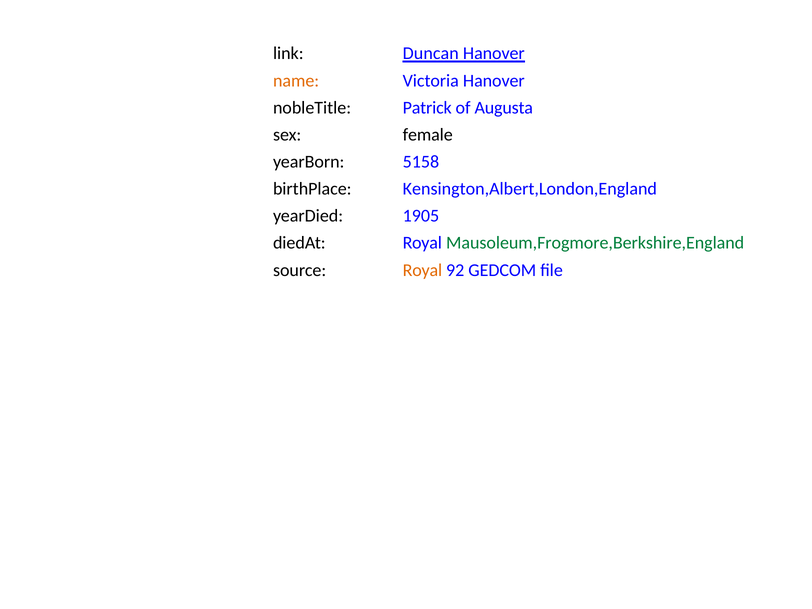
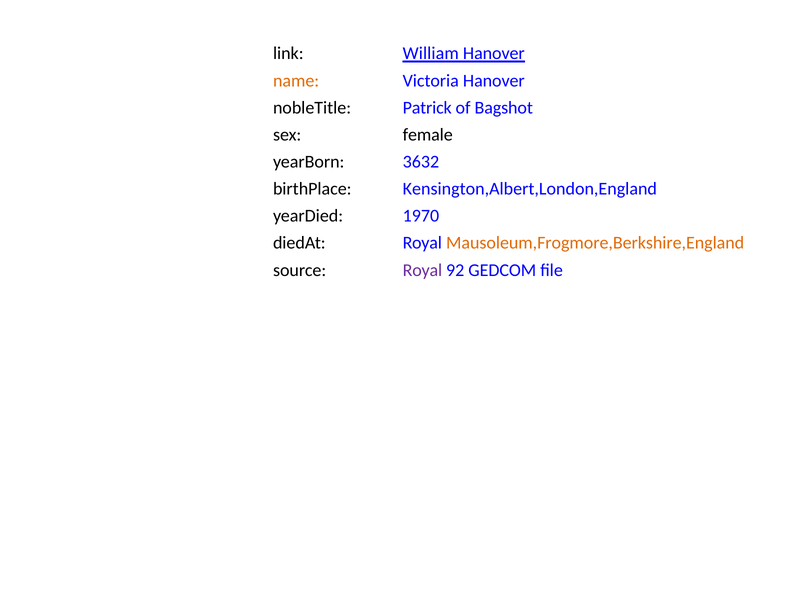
Duncan: Duncan -> William (431, 54)
Augusta: Augusta -> Bagshot (504, 108)
5158: 5158 -> 3632 (421, 162)
1905: 1905 -> 1970 (421, 216)
Mausoleum,Frogmore,Berkshire,England colour: green -> orange (595, 243)
Royal colour: orange -> purple (422, 270)
